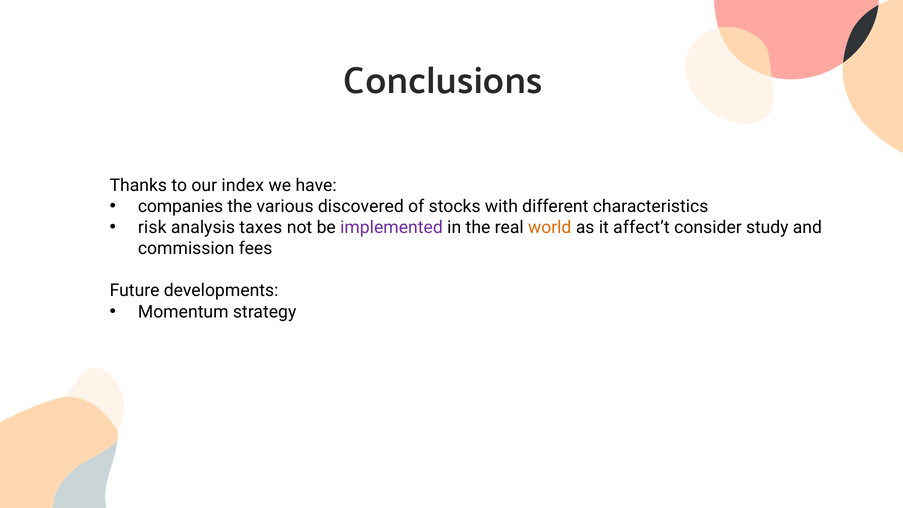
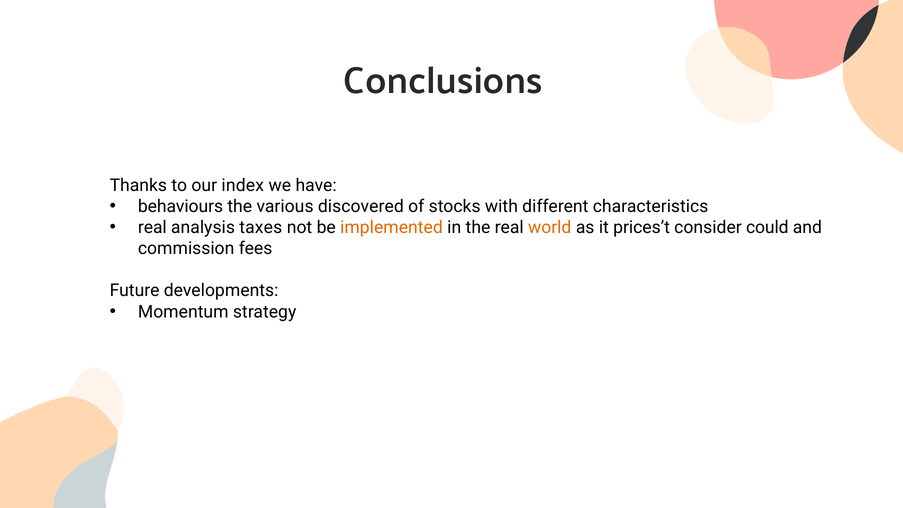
companies: companies -> behaviours (180, 206)
risk: risk -> real (152, 227)
implemented colour: purple -> orange (391, 227)
affect’t: affect’t -> prices’t (642, 227)
study: study -> could (767, 227)
